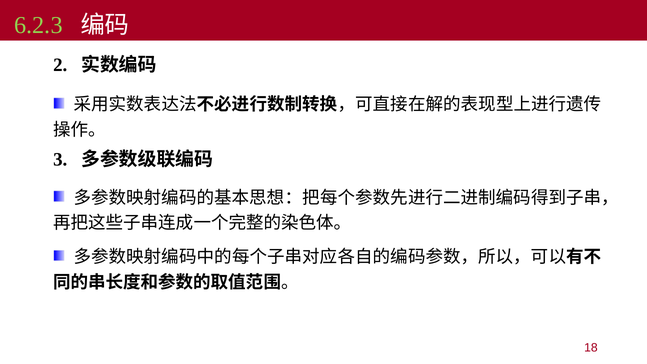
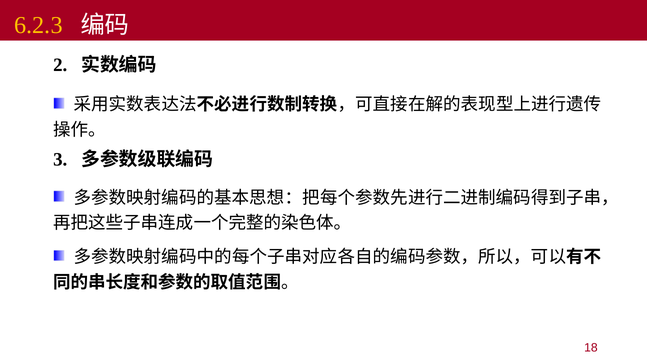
6.2.3 colour: light green -> yellow (38, 25)
